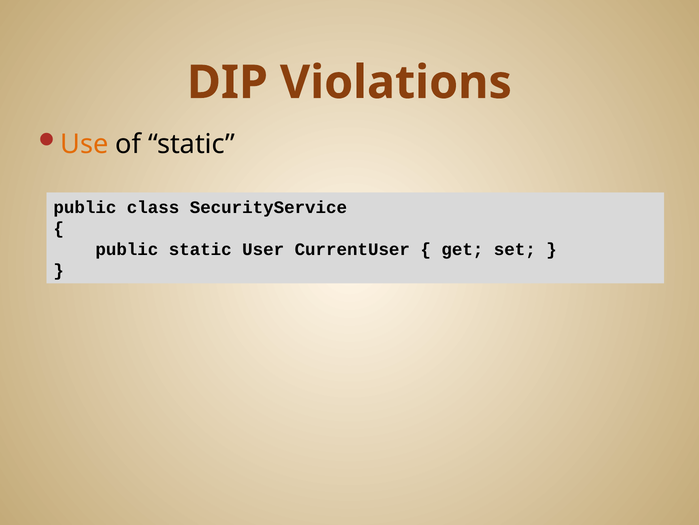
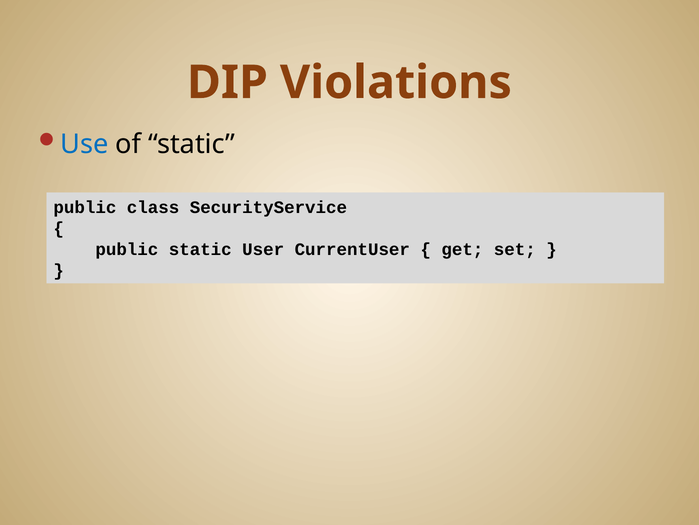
Use colour: orange -> blue (84, 144)
